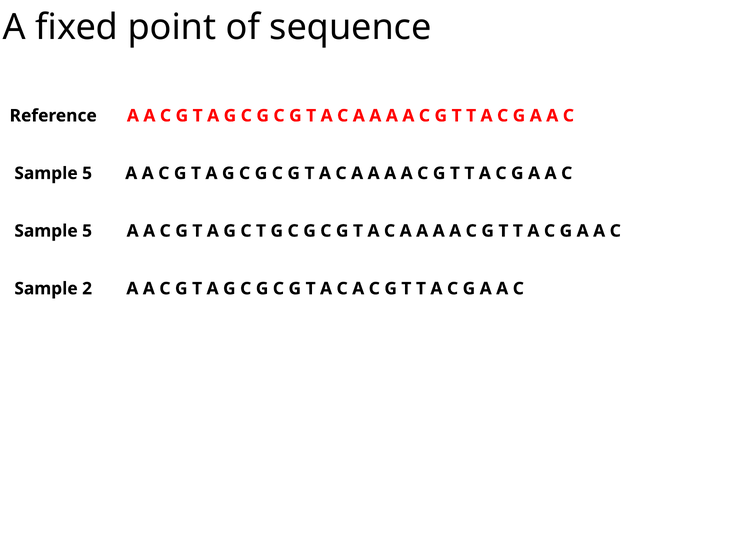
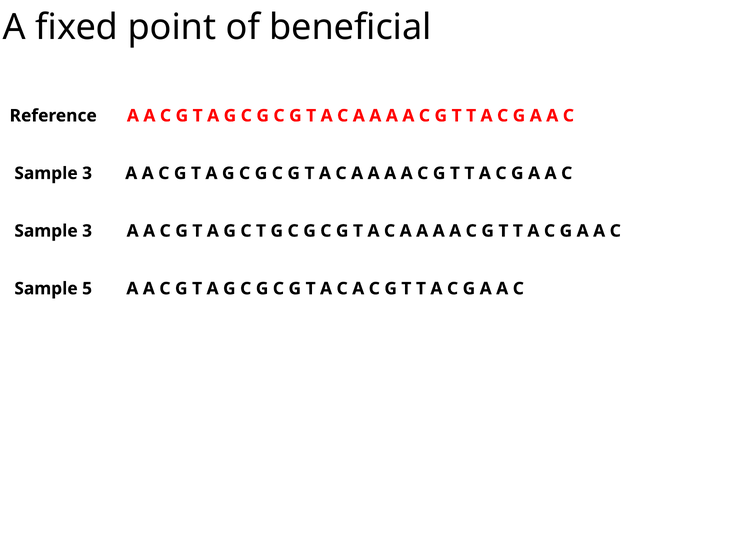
sequence: sequence -> beneficial (350, 27)
5: 5 -> 3 (87, 173)
5: 5 -> 3 (87, 231)
2: 2 -> 5 (87, 289)
